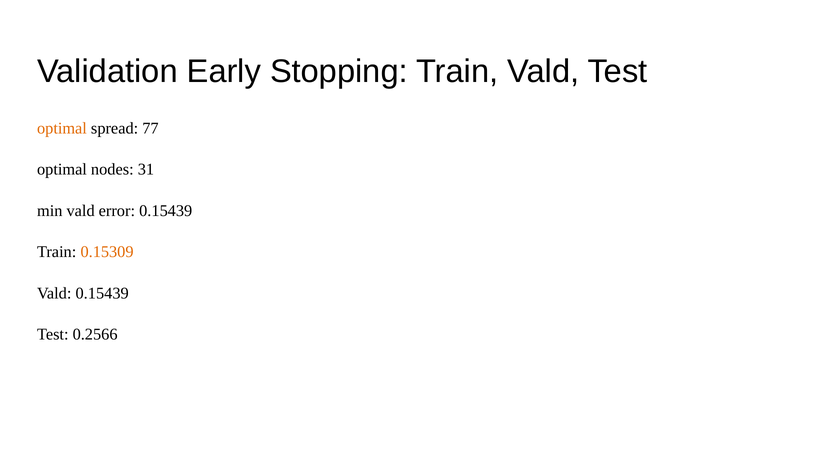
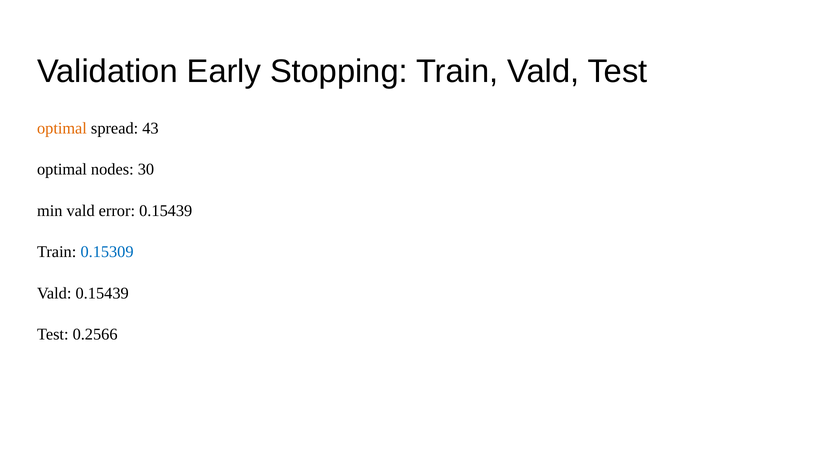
77: 77 -> 43 (150, 128)
31: 31 -> 30 (146, 169)
0.15309 colour: orange -> blue (107, 252)
